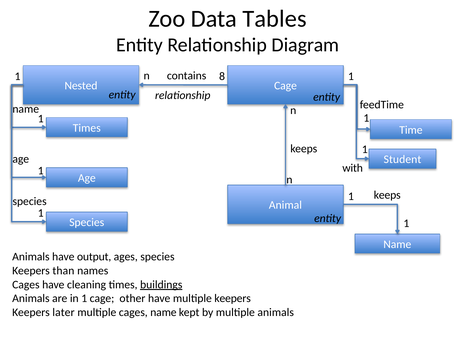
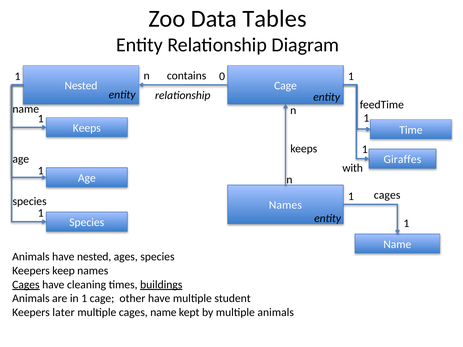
8: 8 -> 0 (222, 76)
Times: Times -> Keeps (87, 128)
Student: Student -> Giraffes (402, 160)
keeps: keeps -> cages (387, 195)
Animal: Animal -> Names (285, 205)
have output: output -> nested (94, 257)
than: than -> keep (64, 271)
Cages underline: none -> present (26, 285)
multiple keepers: keepers -> student (233, 299)
